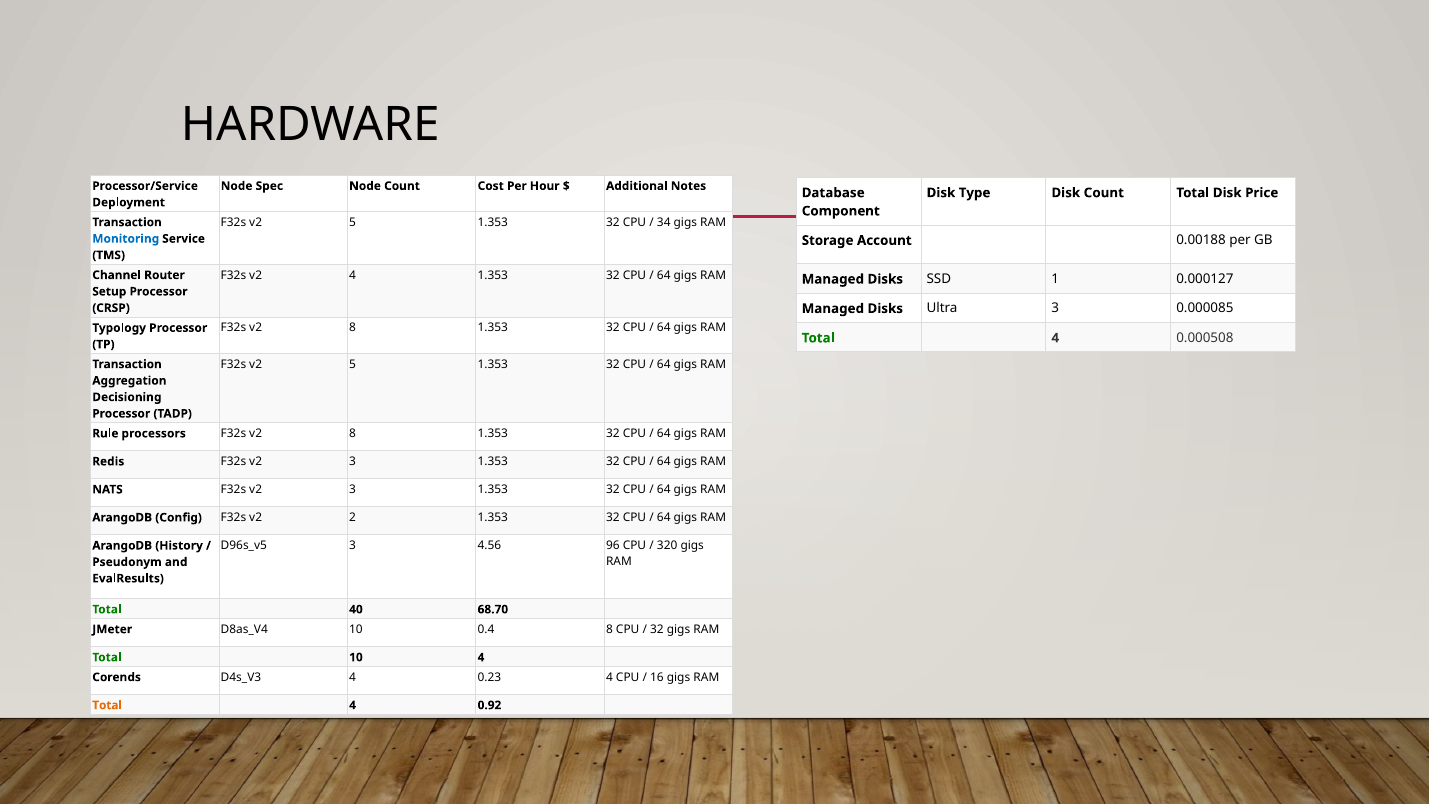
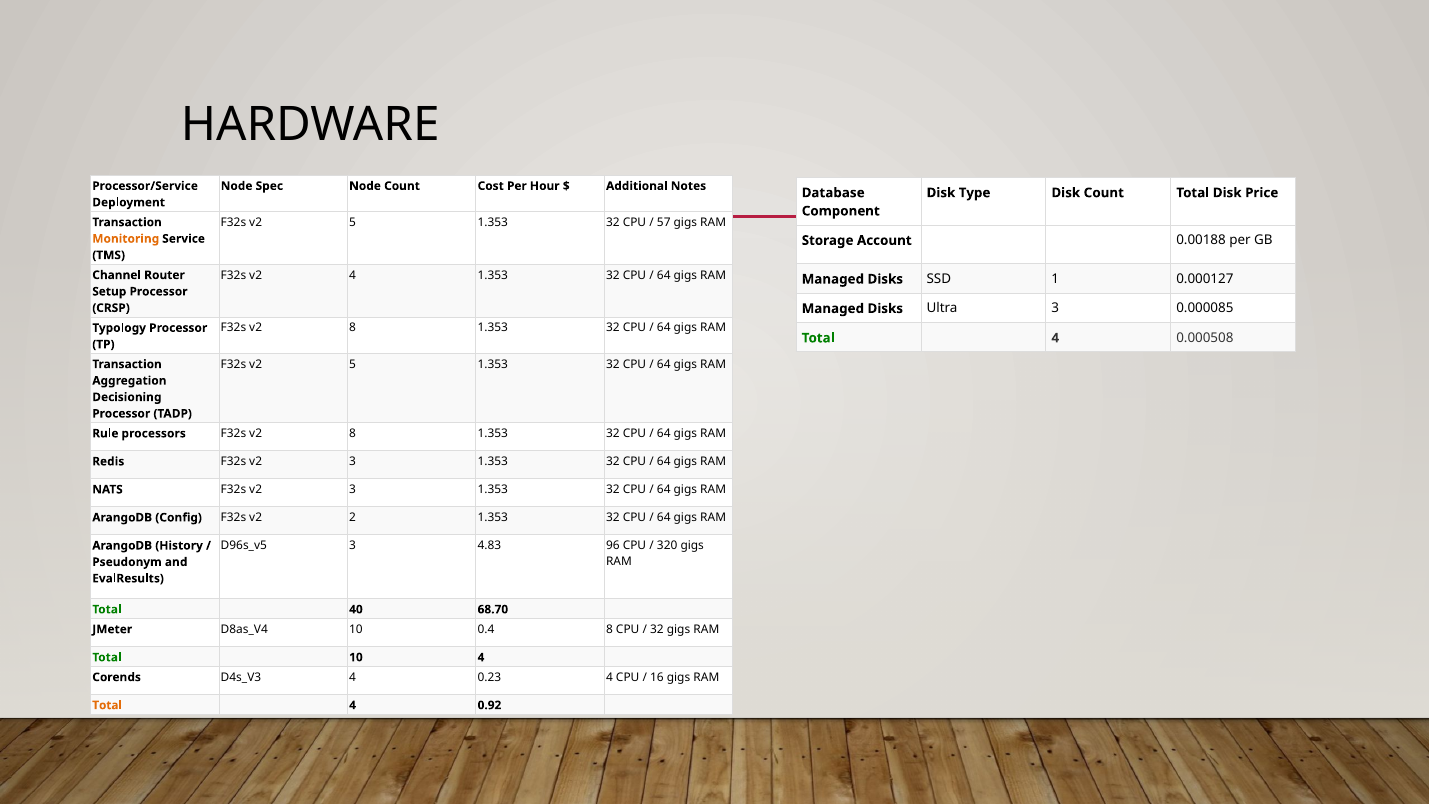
34: 34 -> 57 (664, 222)
Monitoring colour: blue -> orange (126, 239)
4.56: 4.56 -> 4.83 (489, 545)
